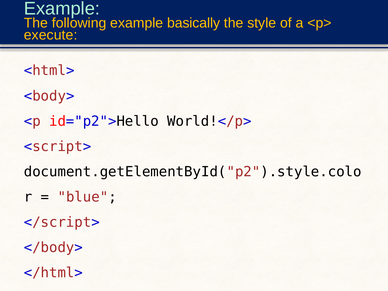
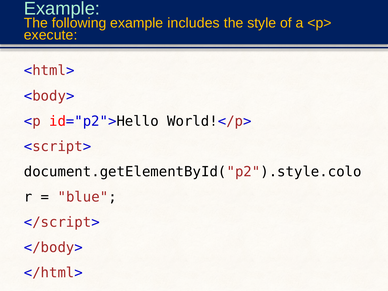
basically: basically -> includes (194, 23)
